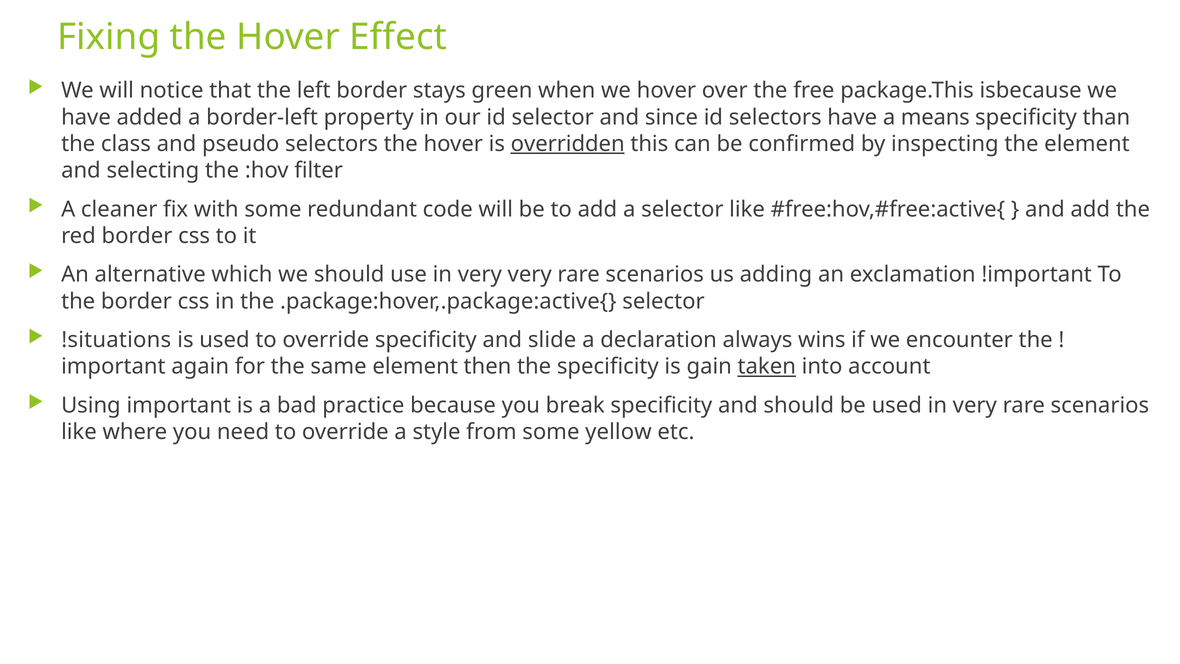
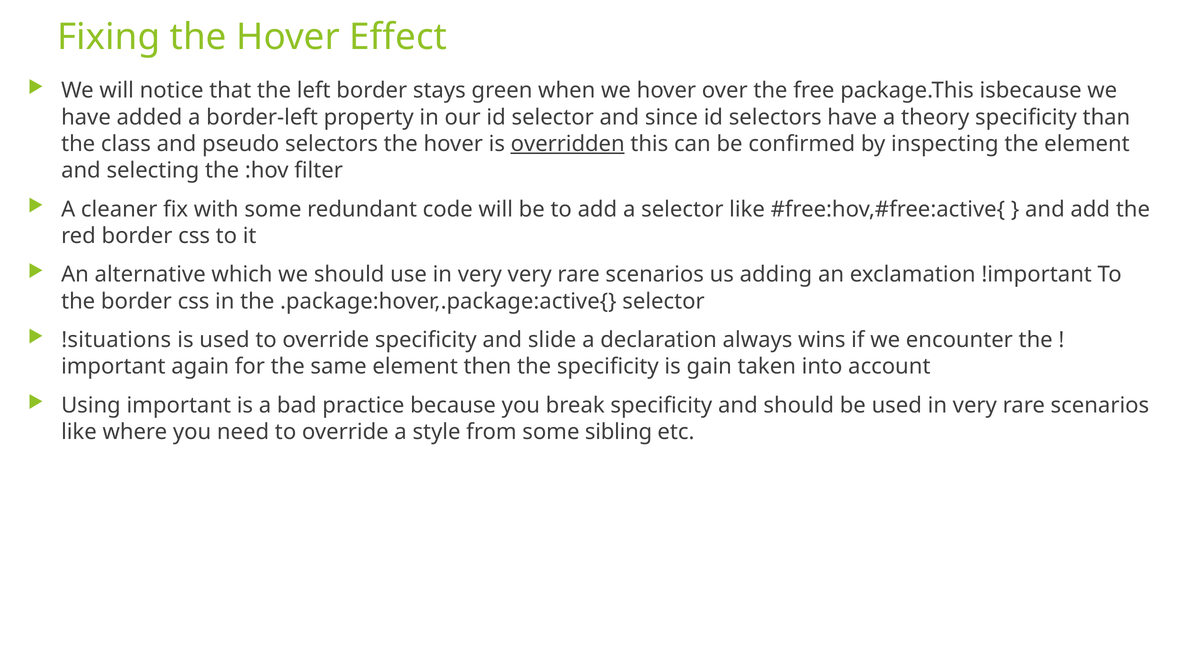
means: means -> theory (935, 117)
taken underline: present -> none (767, 366)
yellow: yellow -> sibling (619, 432)
